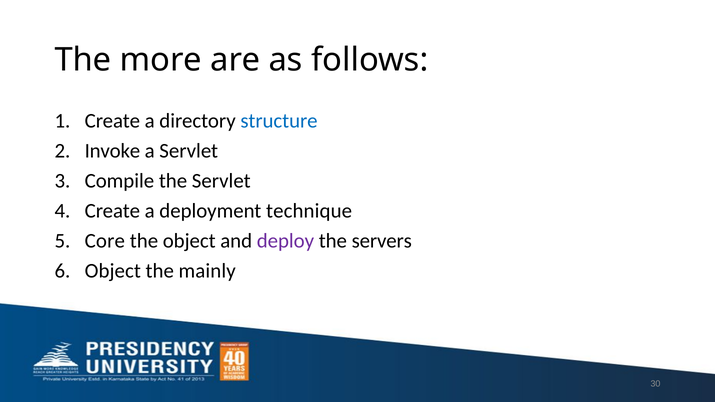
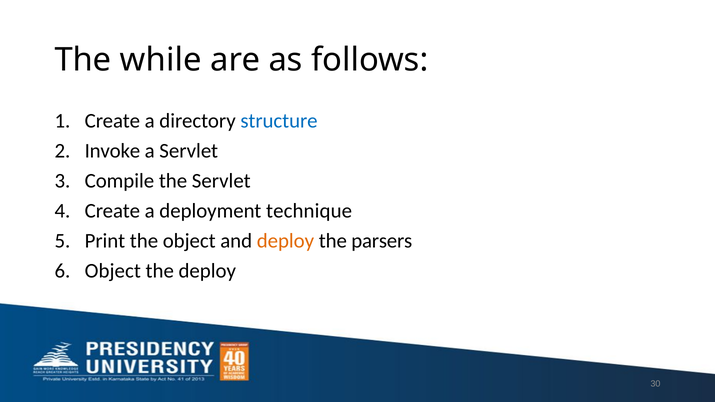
more: more -> while (161, 60)
Core: Core -> Print (105, 241)
deploy colour: purple -> orange (285, 241)
servers: servers -> parsers (382, 241)
the mainly: mainly -> deploy (207, 271)
